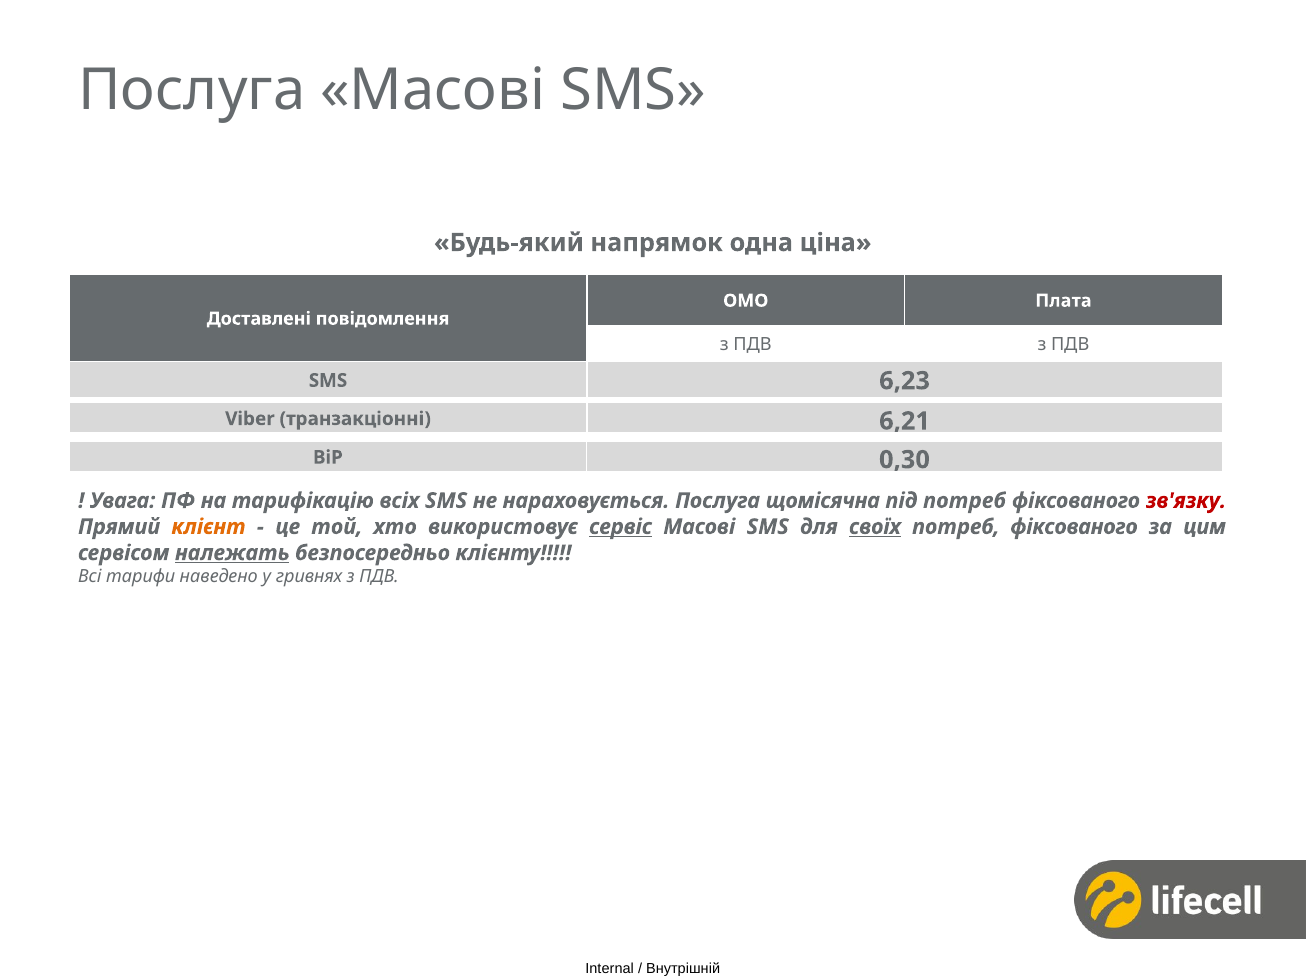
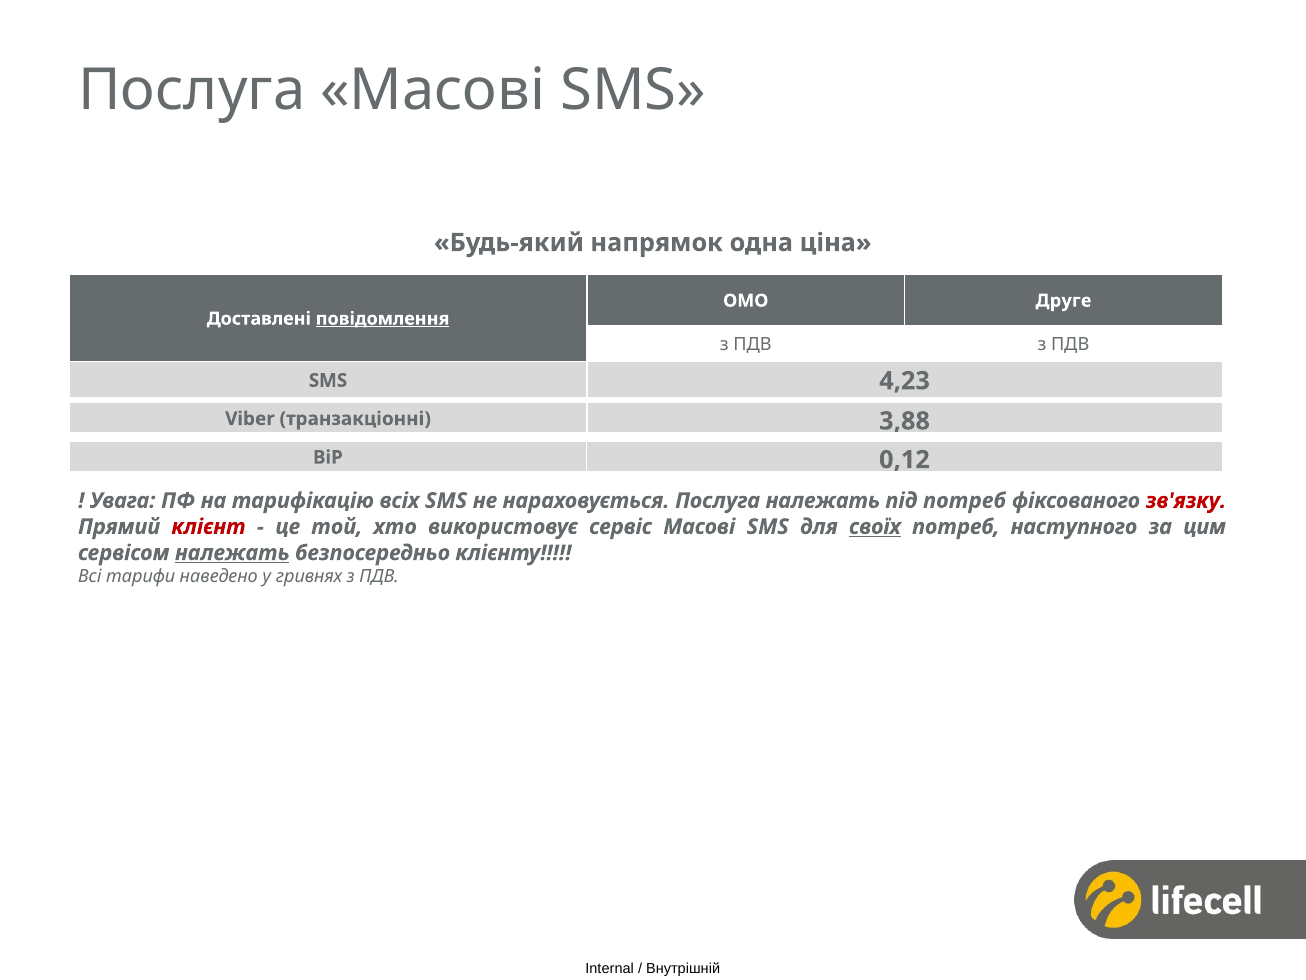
Плата: Плата -> Друге (1063, 301)
повідомлення underline: none -> present (383, 319)
6,23: 6,23 -> 4,23 (905, 381)
6,21: 6,21 -> 3,88 (905, 421)
0,30: 0,30 -> 0,12 (904, 460)
Послуга щомісячна: щомісячна -> належать (823, 500)
клієнт colour: orange -> red (209, 527)
сервіс underline: present -> none (621, 527)
фіксованого: фіксованого -> наступного (1074, 527)
